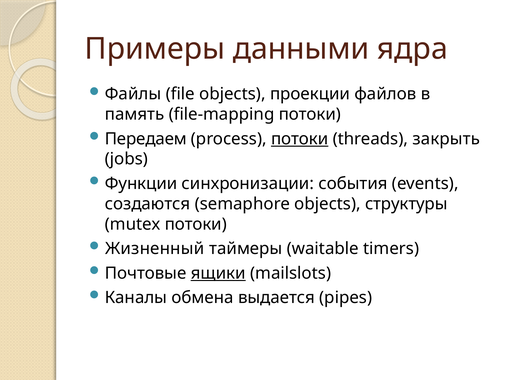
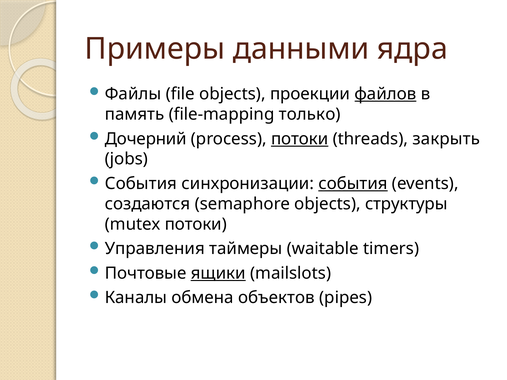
файлов underline: none -> present (385, 94)
file-mapping потоки: потоки -> только (310, 114)
Передаем: Передаем -> Дочерний (146, 139)
Функции: Функции -> События (141, 184)
события underline: none -> present (353, 184)
Жизненный: Жизненный -> Управления (155, 249)
выдается: выдается -> объектов (276, 298)
